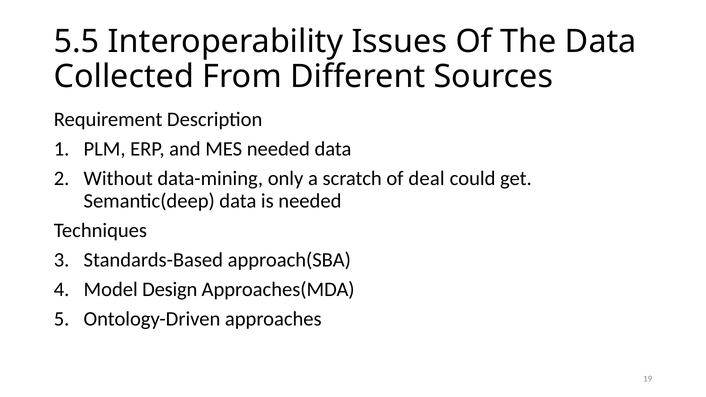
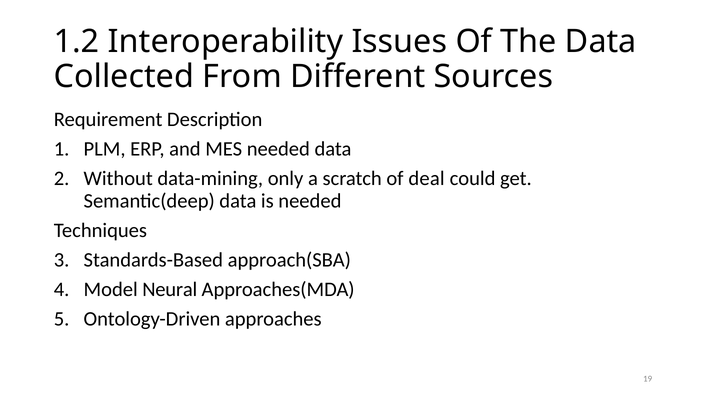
5.5: 5.5 -> 1.2 (77, 42)
Design: Design -> Neural (170, 290)
